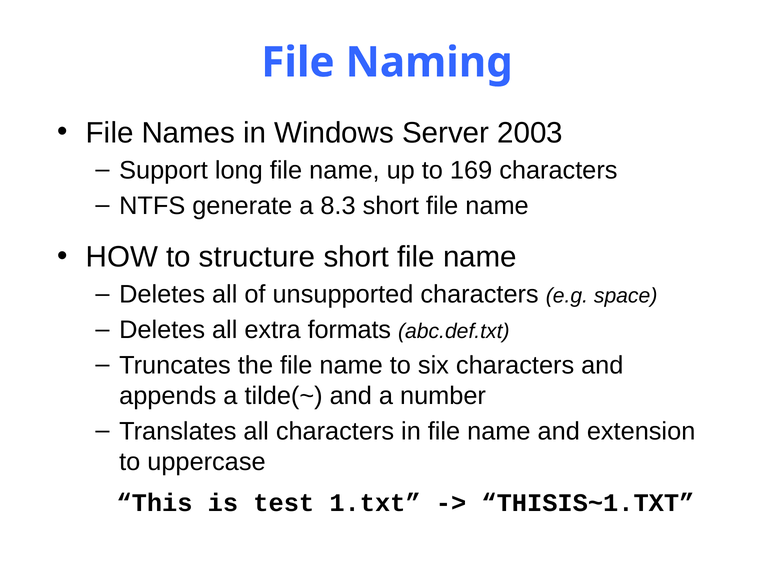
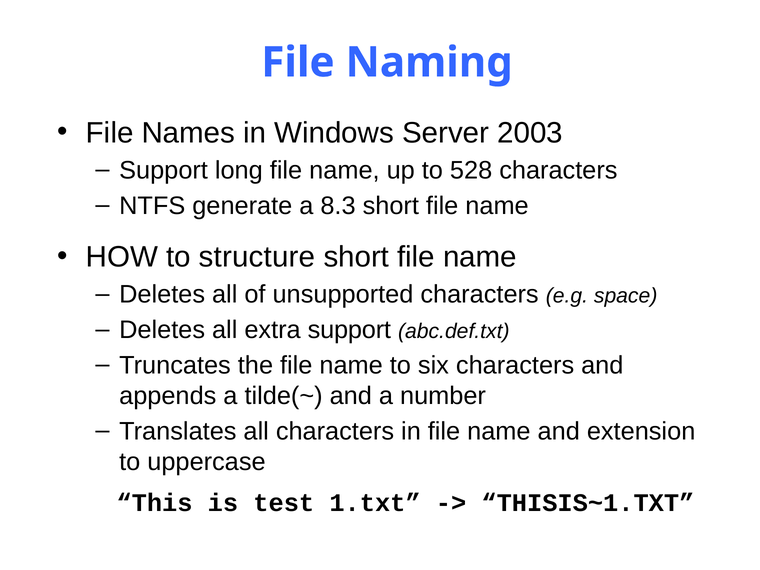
169: 169 -> 528 (471, 170)
extra formats: formats -> support (349, 330)
